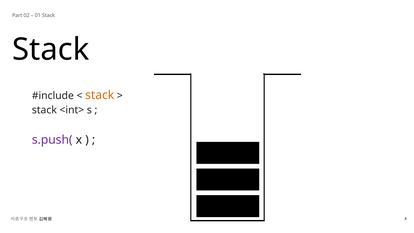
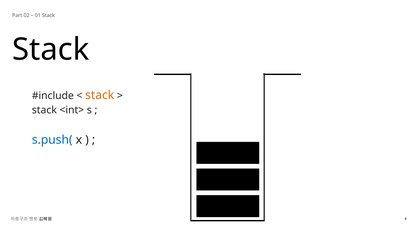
s.push( colour: purple -> blue (52, 140)
